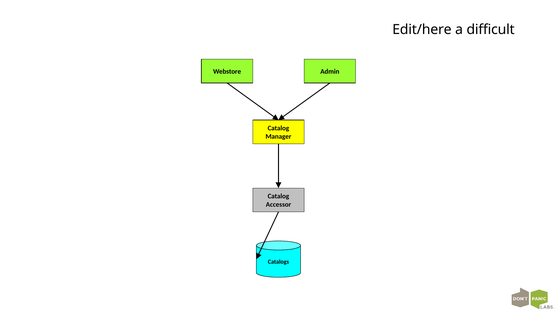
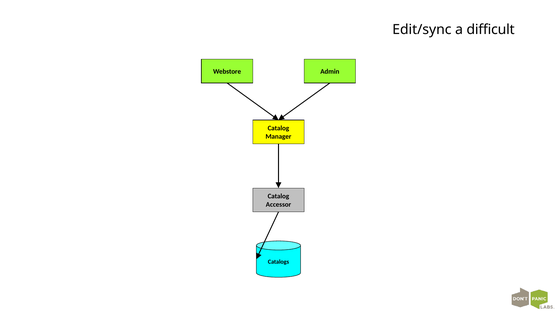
Edit/here: Edit/here -> Edit/sync (422, 30)
